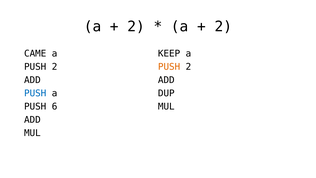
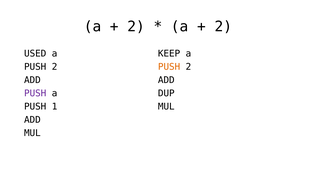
CAME: CAME -> USED (35, 53)
PUSH colour: blue -> purple (35, 93)
6: 6 -> 1 (55, 106)
